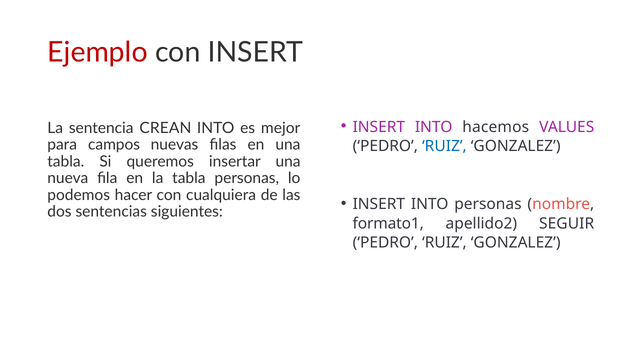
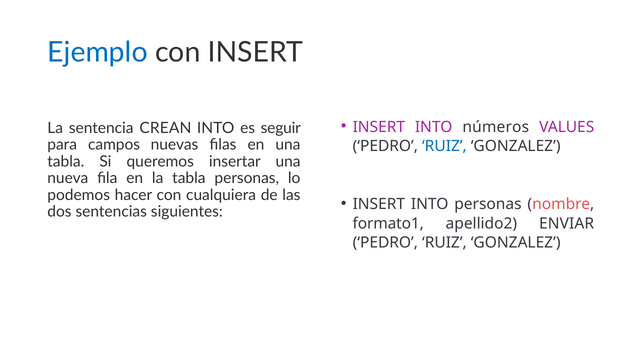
Ejemplo colour: red -> blue (98, 52)
hacemos: hacemos -> números (496, 127)
mejor: mejor -> seguir (281, 128)
SEGUIR: SEGUIR -> ENVIAR (567, 224)
